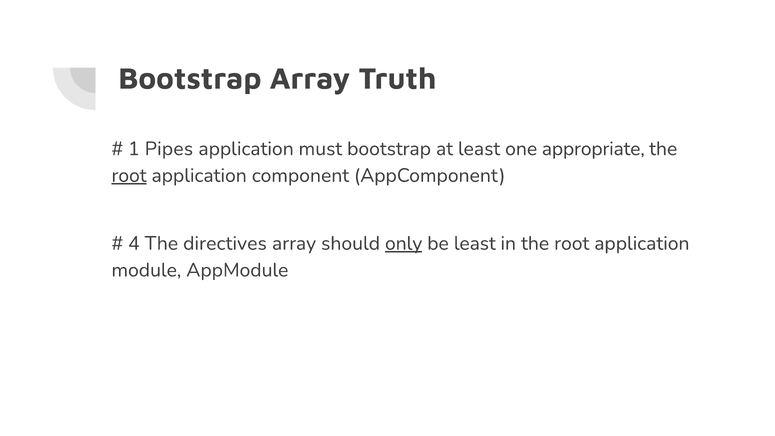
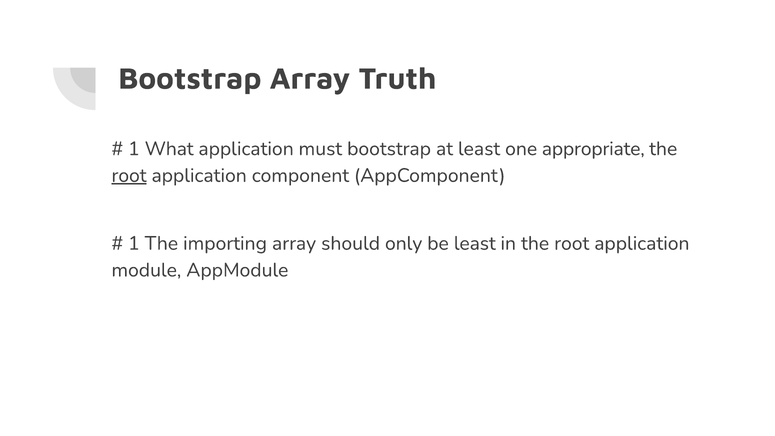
Pipes: Pipes -> What (169, 149)
4: 4 -> 1 (134, 243)
directives: directives -> importing (225, 243)
only underline: present -> none (404, 243)
